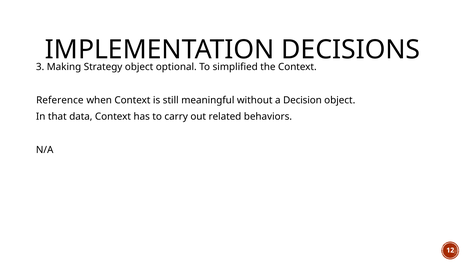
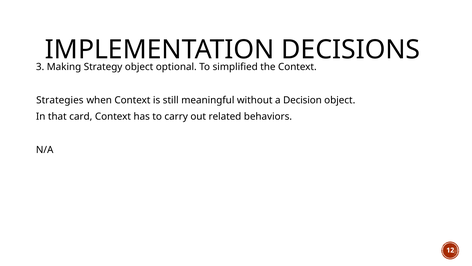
Reference: Reference -> Strategies (60, 100)
data: data -> card (81, 117)
